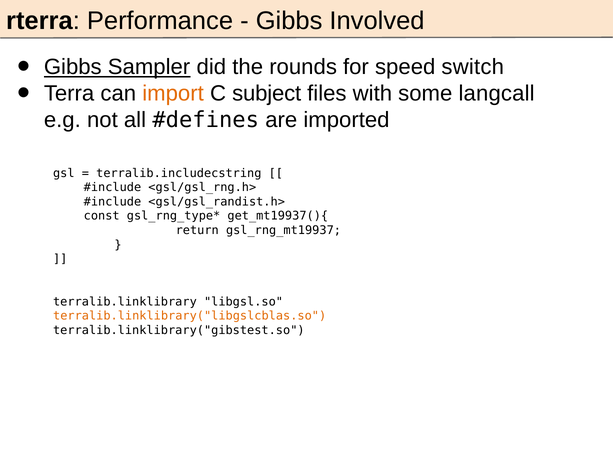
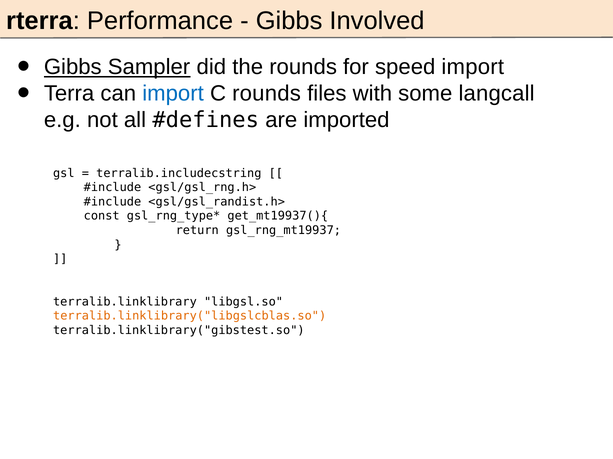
speed switch: switch -> import (473, 67)
import colour: orange -> blue (173, 94)
C subject: subject -> rounds (267, 94)
